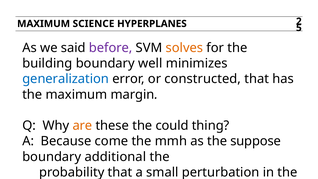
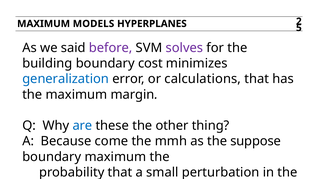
SCIENCE: SCIENCE -> MODELS (94, 24)
solves colour: orange -> purple (184, 48)
well: well -> cost (150, 63)
constructed: constructed -> calculations (203, 79)
are colour: orange -> blue (82, 125)
could: could -> other (172, 125)
boundary additional: additional -> maximum (115, 156)
